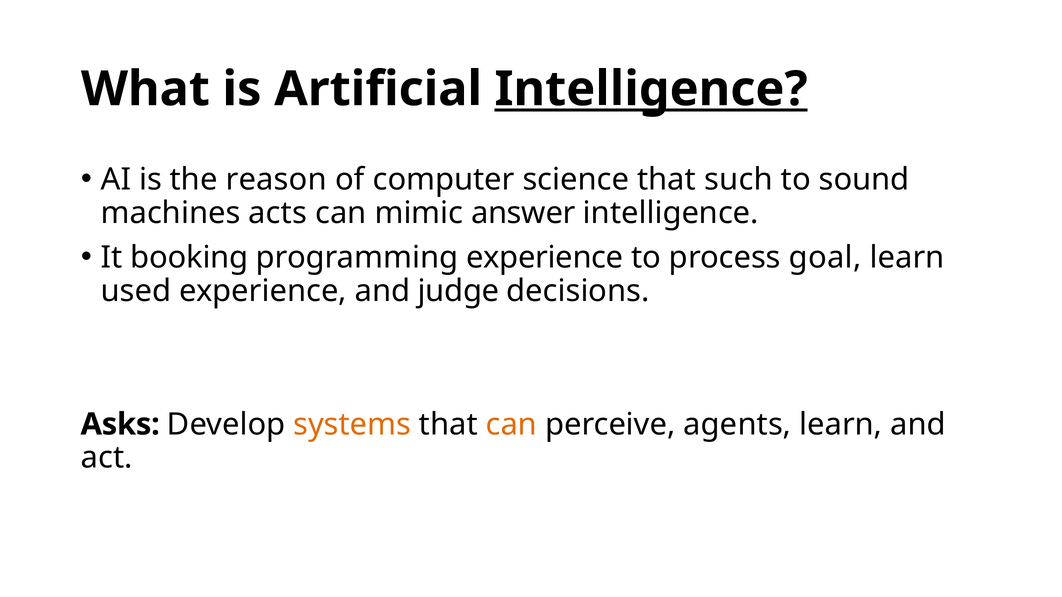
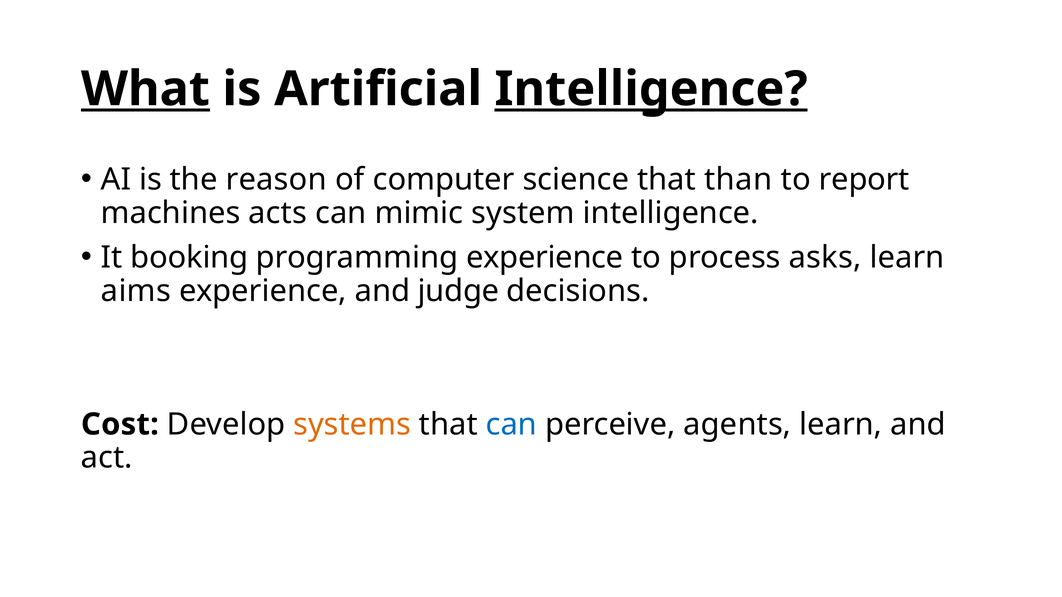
What underline: none -> present (145, 89)
such: such -> than (738, 180)
sound: sound -> report (864, 180)
answer: answer -> system (523, 213)
goal: goal -> asks (825, 258)
used: used -> aims (136, 291)
Asks: Asks -> Cost (120, 425)
can colour: orange -> blue (511, 425)
